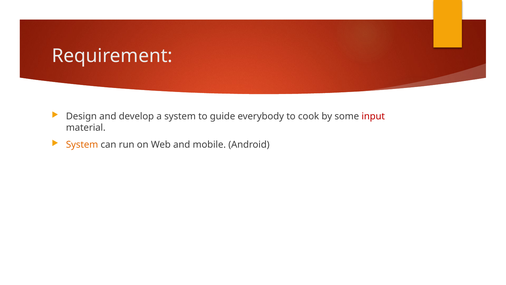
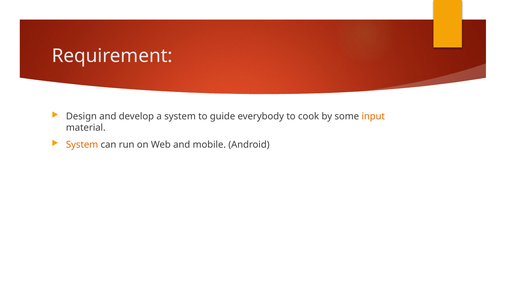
input colour: red -> orange (373, 116)
